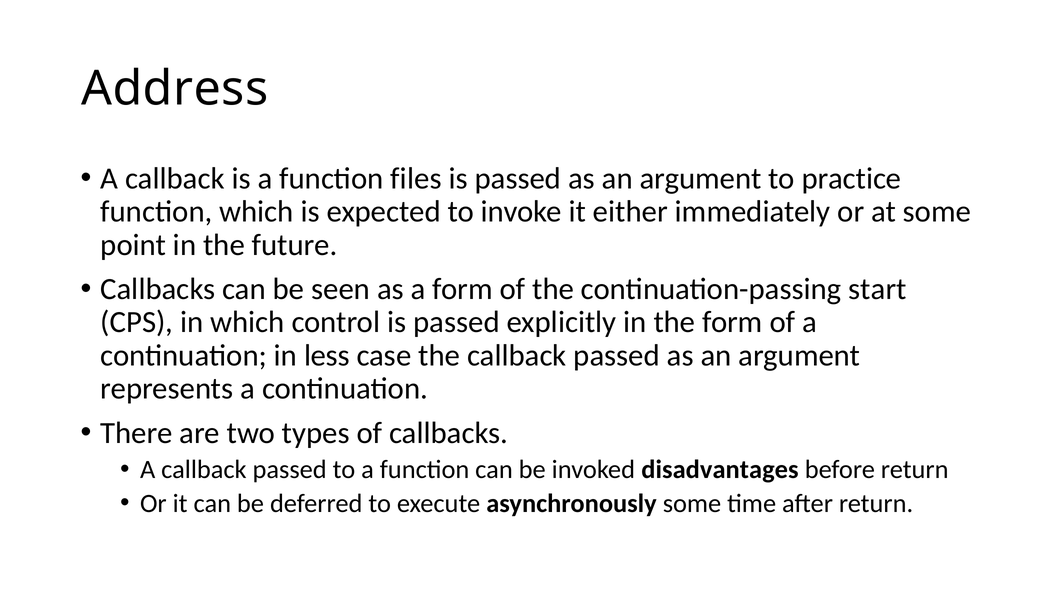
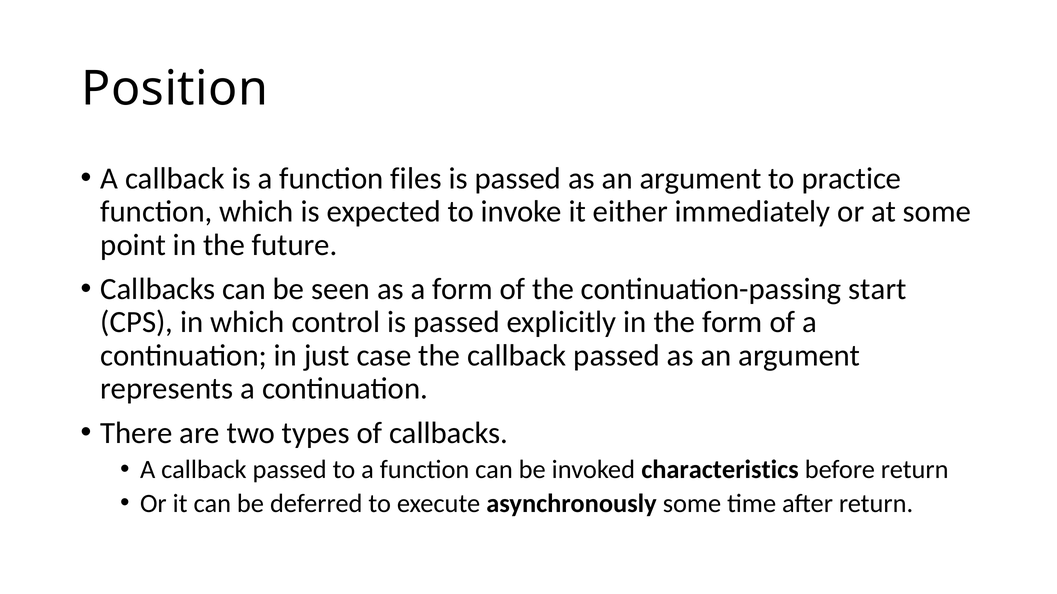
Address: Address -> Position (175, 89)
less: less -> just (327, 356)
disadvantages: disadvantages -> characteristics (720, 470)
